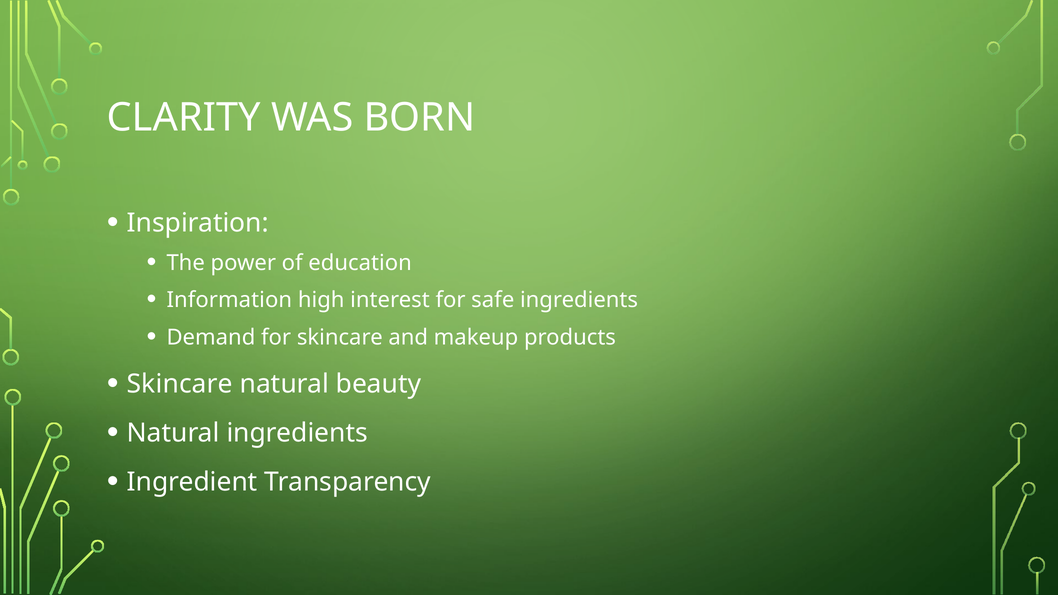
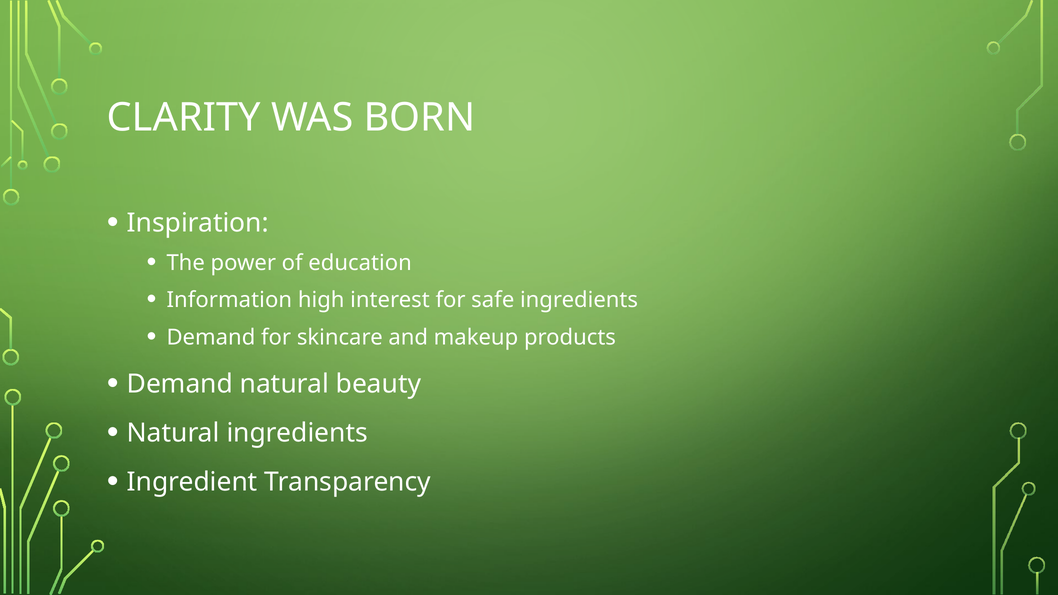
Skincare: Skincare -> Demand (180, 384)
